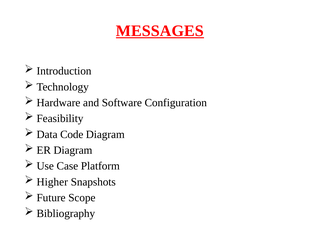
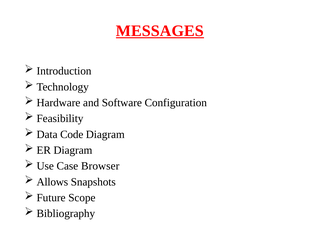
Platform: Platform -> Browser (100, 166)
Higher: Higher -> Allows (52, 182)
